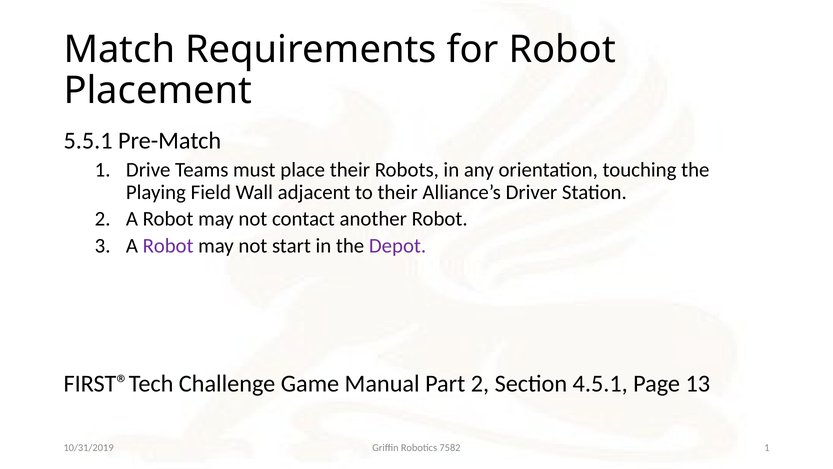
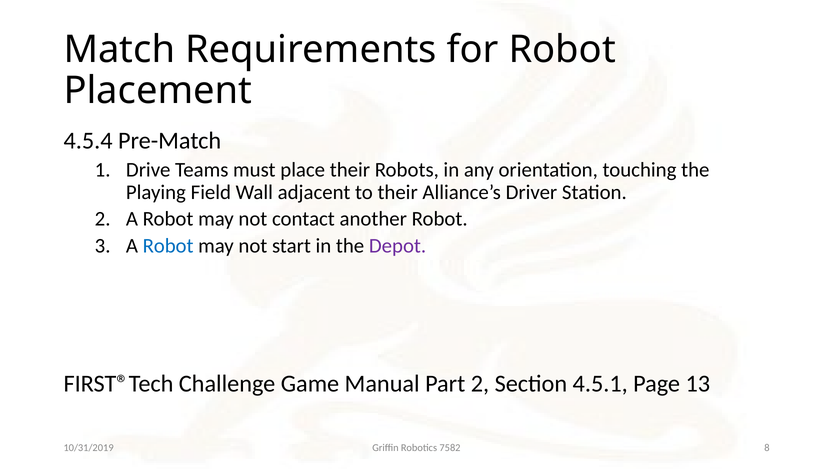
5.5.1: 5.5.1 -> 4.5.4 (88, 141)
Robot colour: purple -> blue (168, 246)
7582 1: 1 -> 8 (767, 447)
